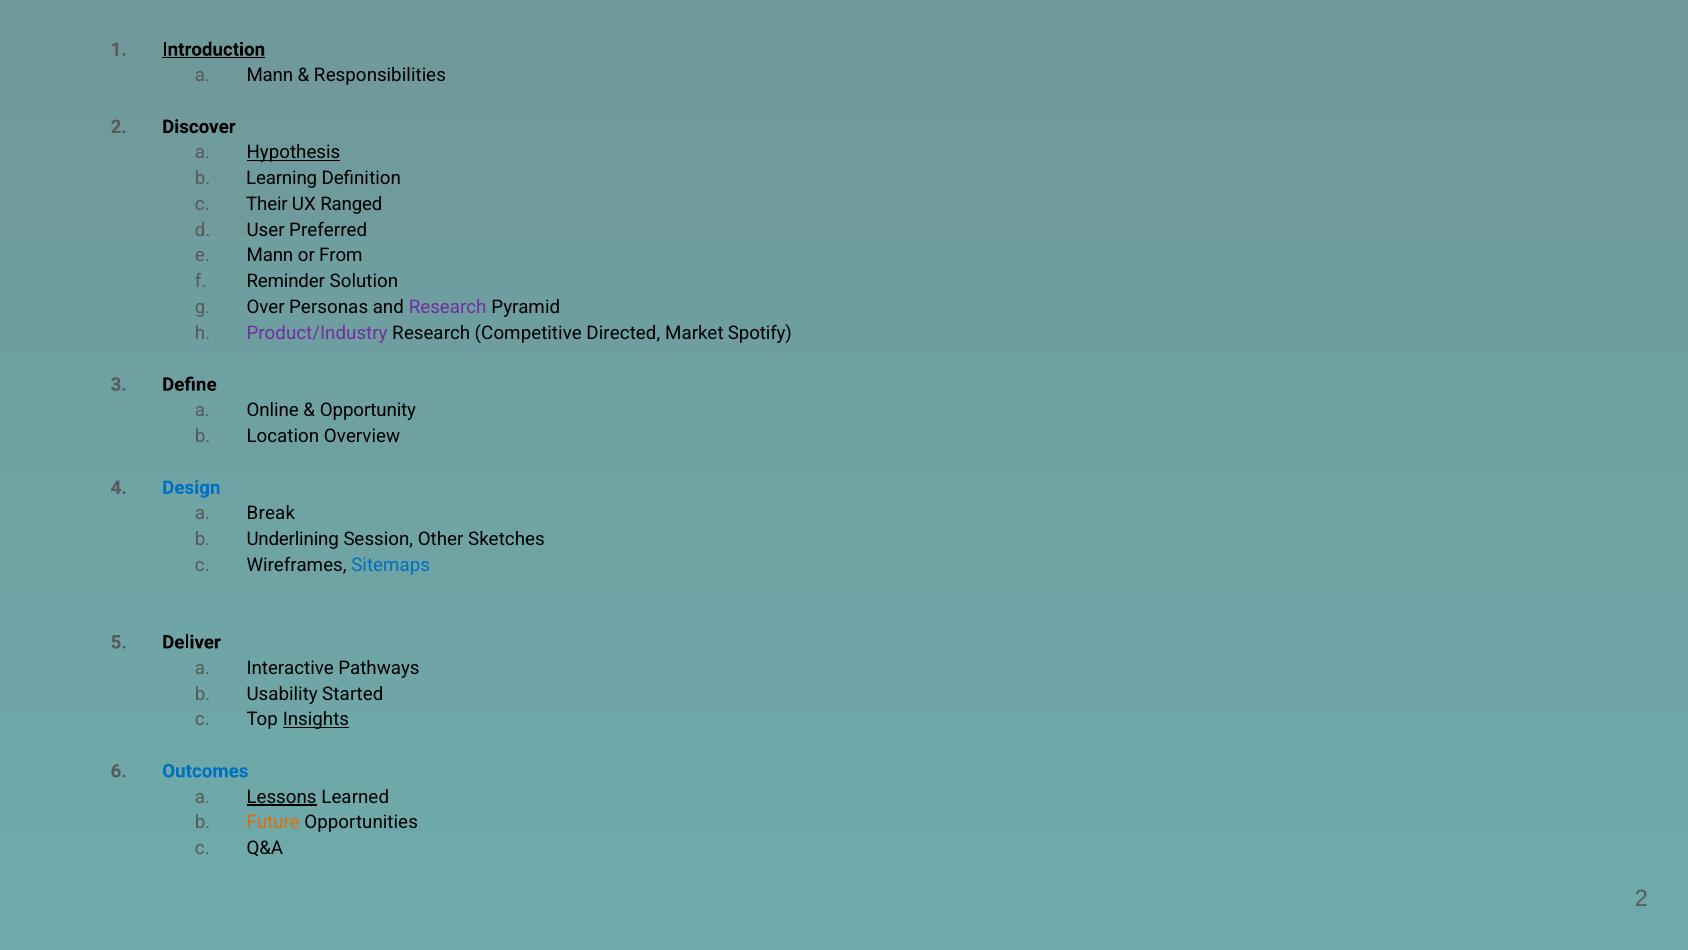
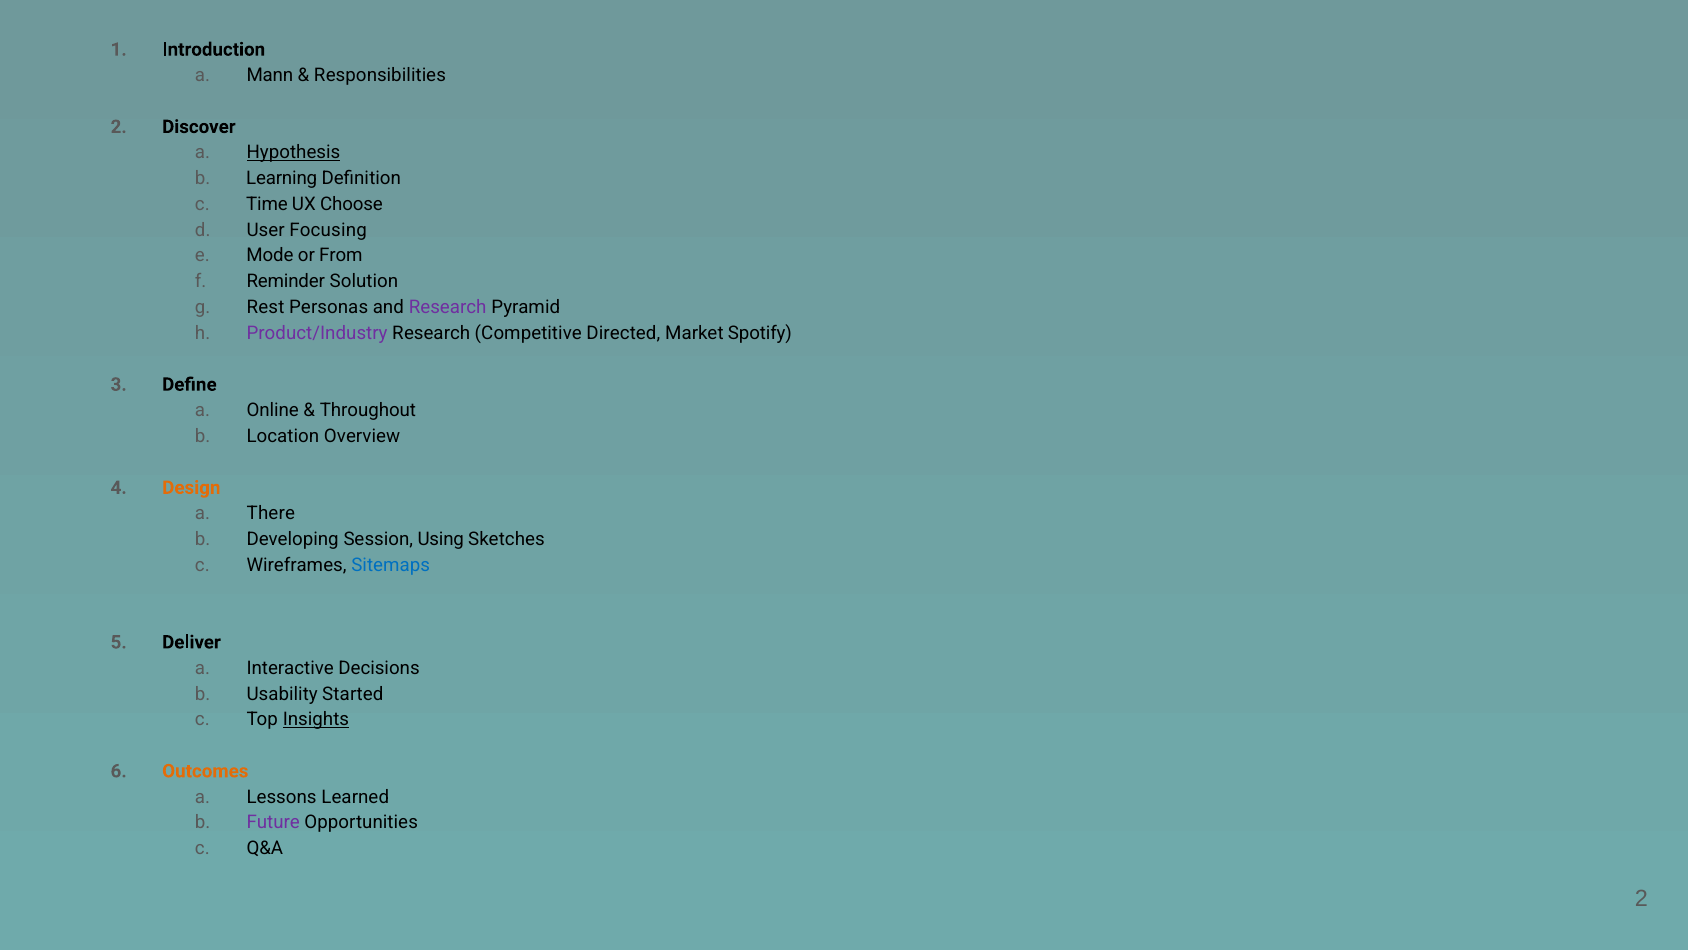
Introduction underline: present -> none (214, 50)
Their: Their -> Time (267, 204)
Ranged: Ranged -> Choose (351, 204)
Preferred: Preferred -> Focusing (328, 230)
Mann: Mann -> Mode (270, 256)
Over: Over -> Rest (265, 307)
Opportunity: Opportunity -> Throughout (368, 410)
Design colour: blue -> orange (191, 488)
Break: Break -> There (271, 514)
Underlining: Underlining -> Developing (293, 539)
Other: Other -> Using (441, 539)
Pathways: Pathways -> Decisions (379, 668)
Outcomes colour: blue -> orange (205, 771)
Lessons underline: present -> none (282, 797)
Future colour: orange -> purple (273, 823)
